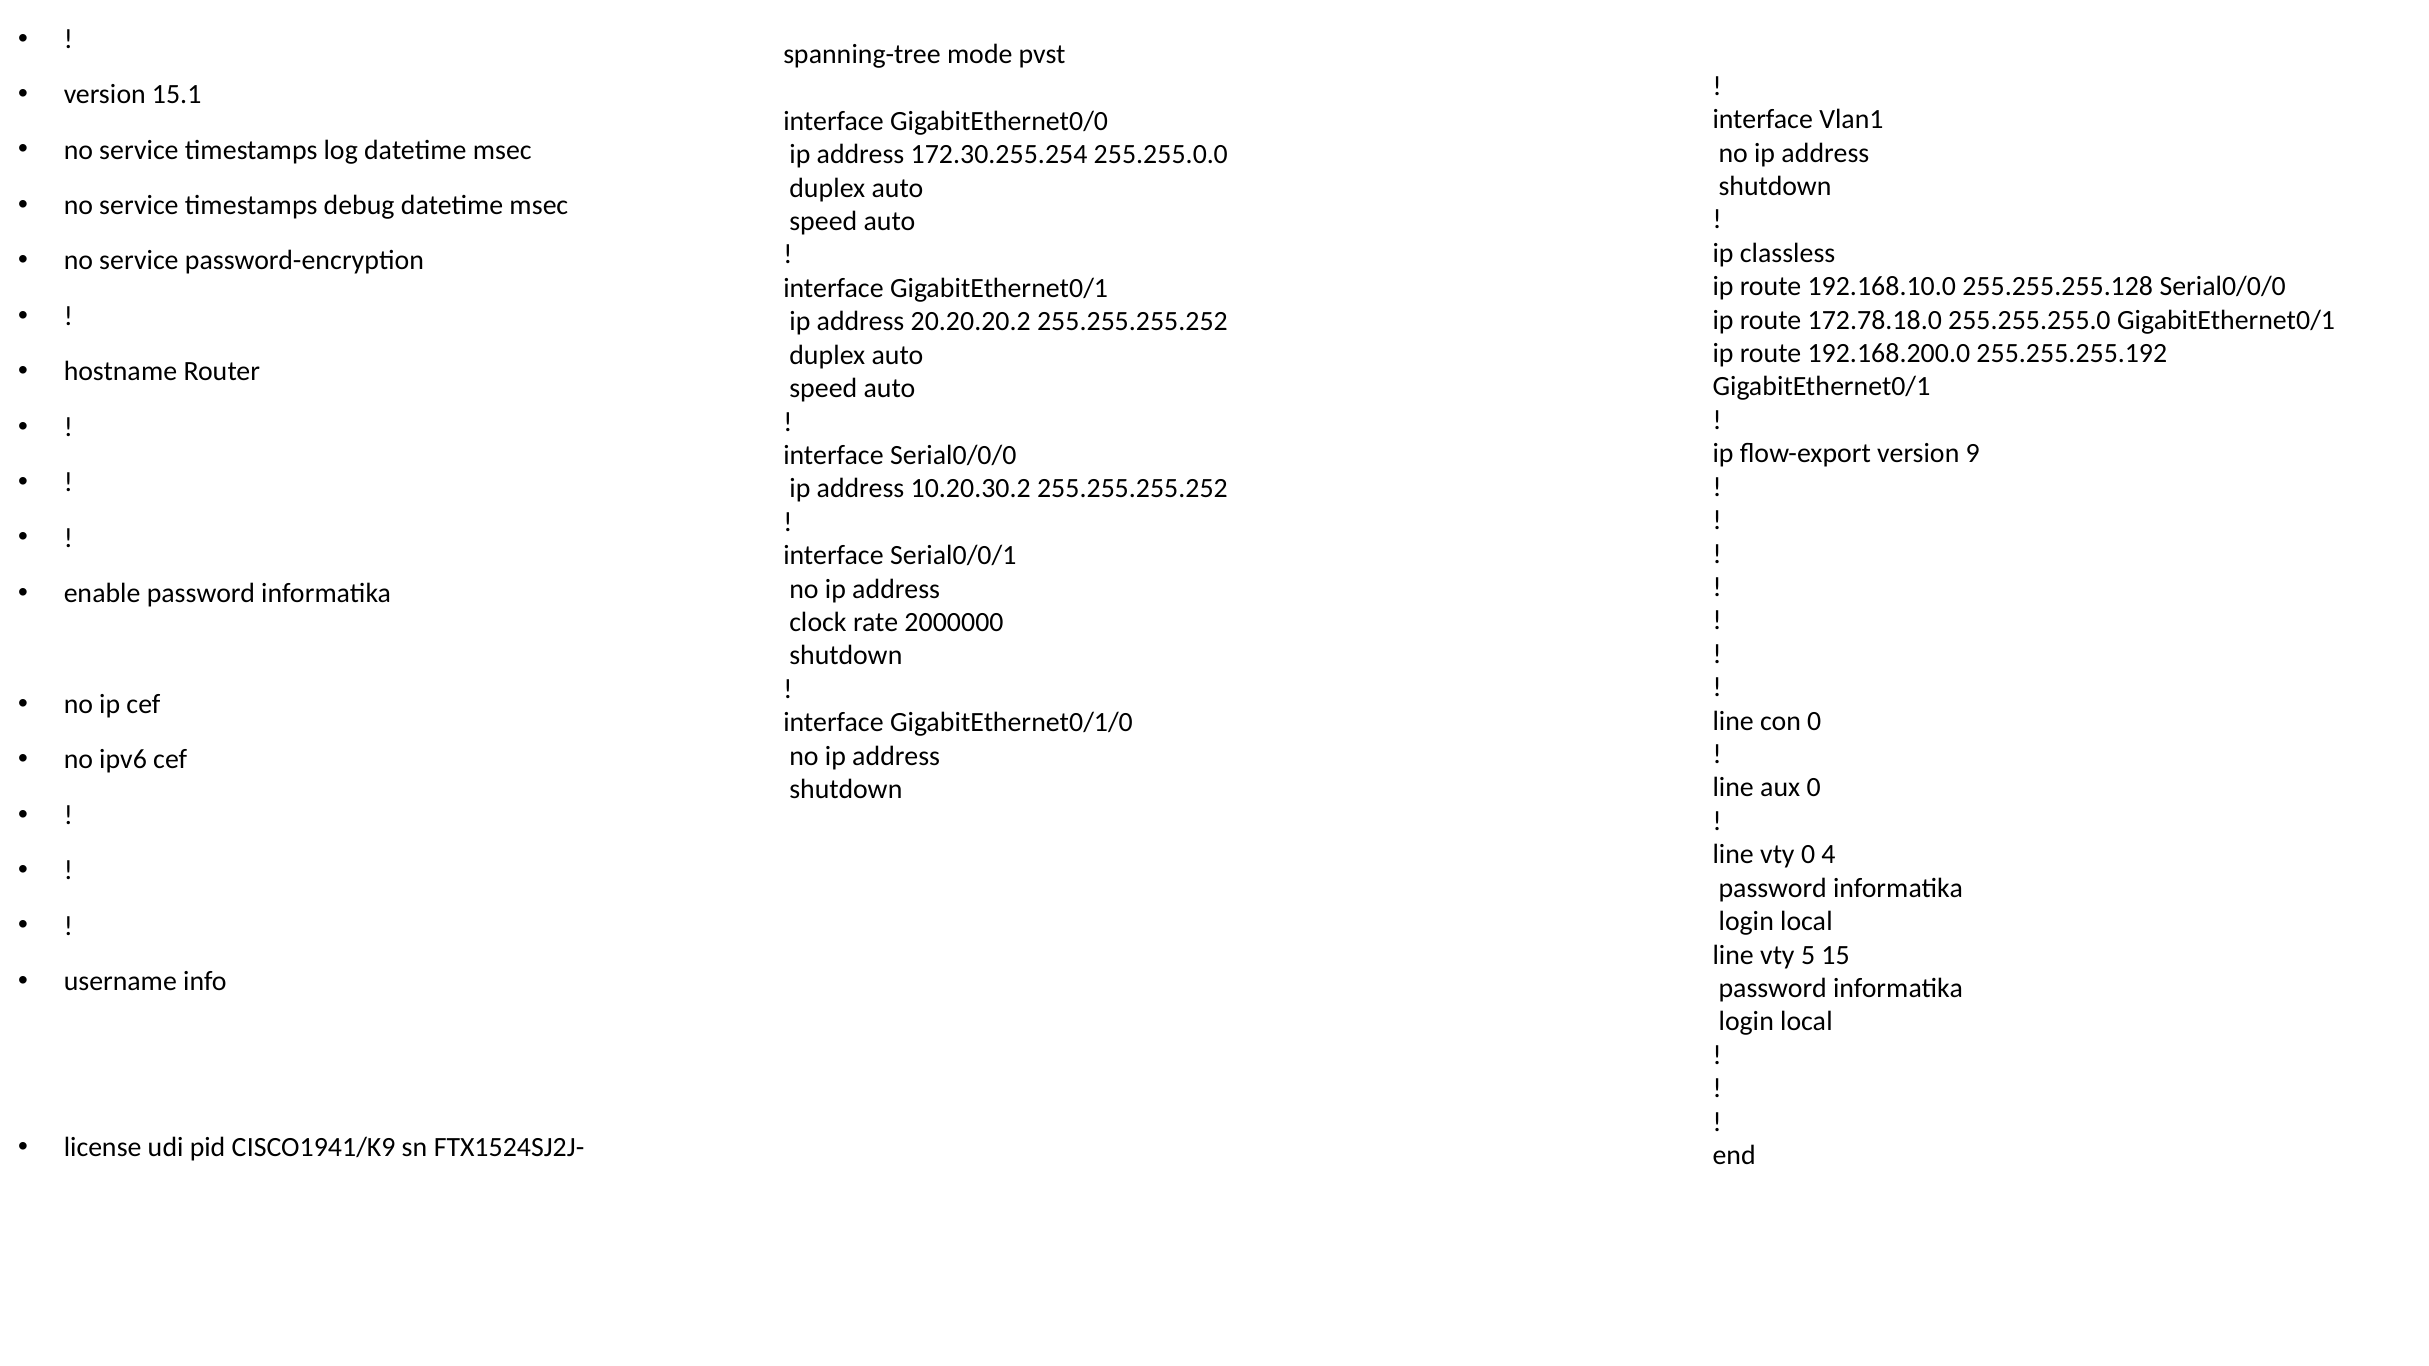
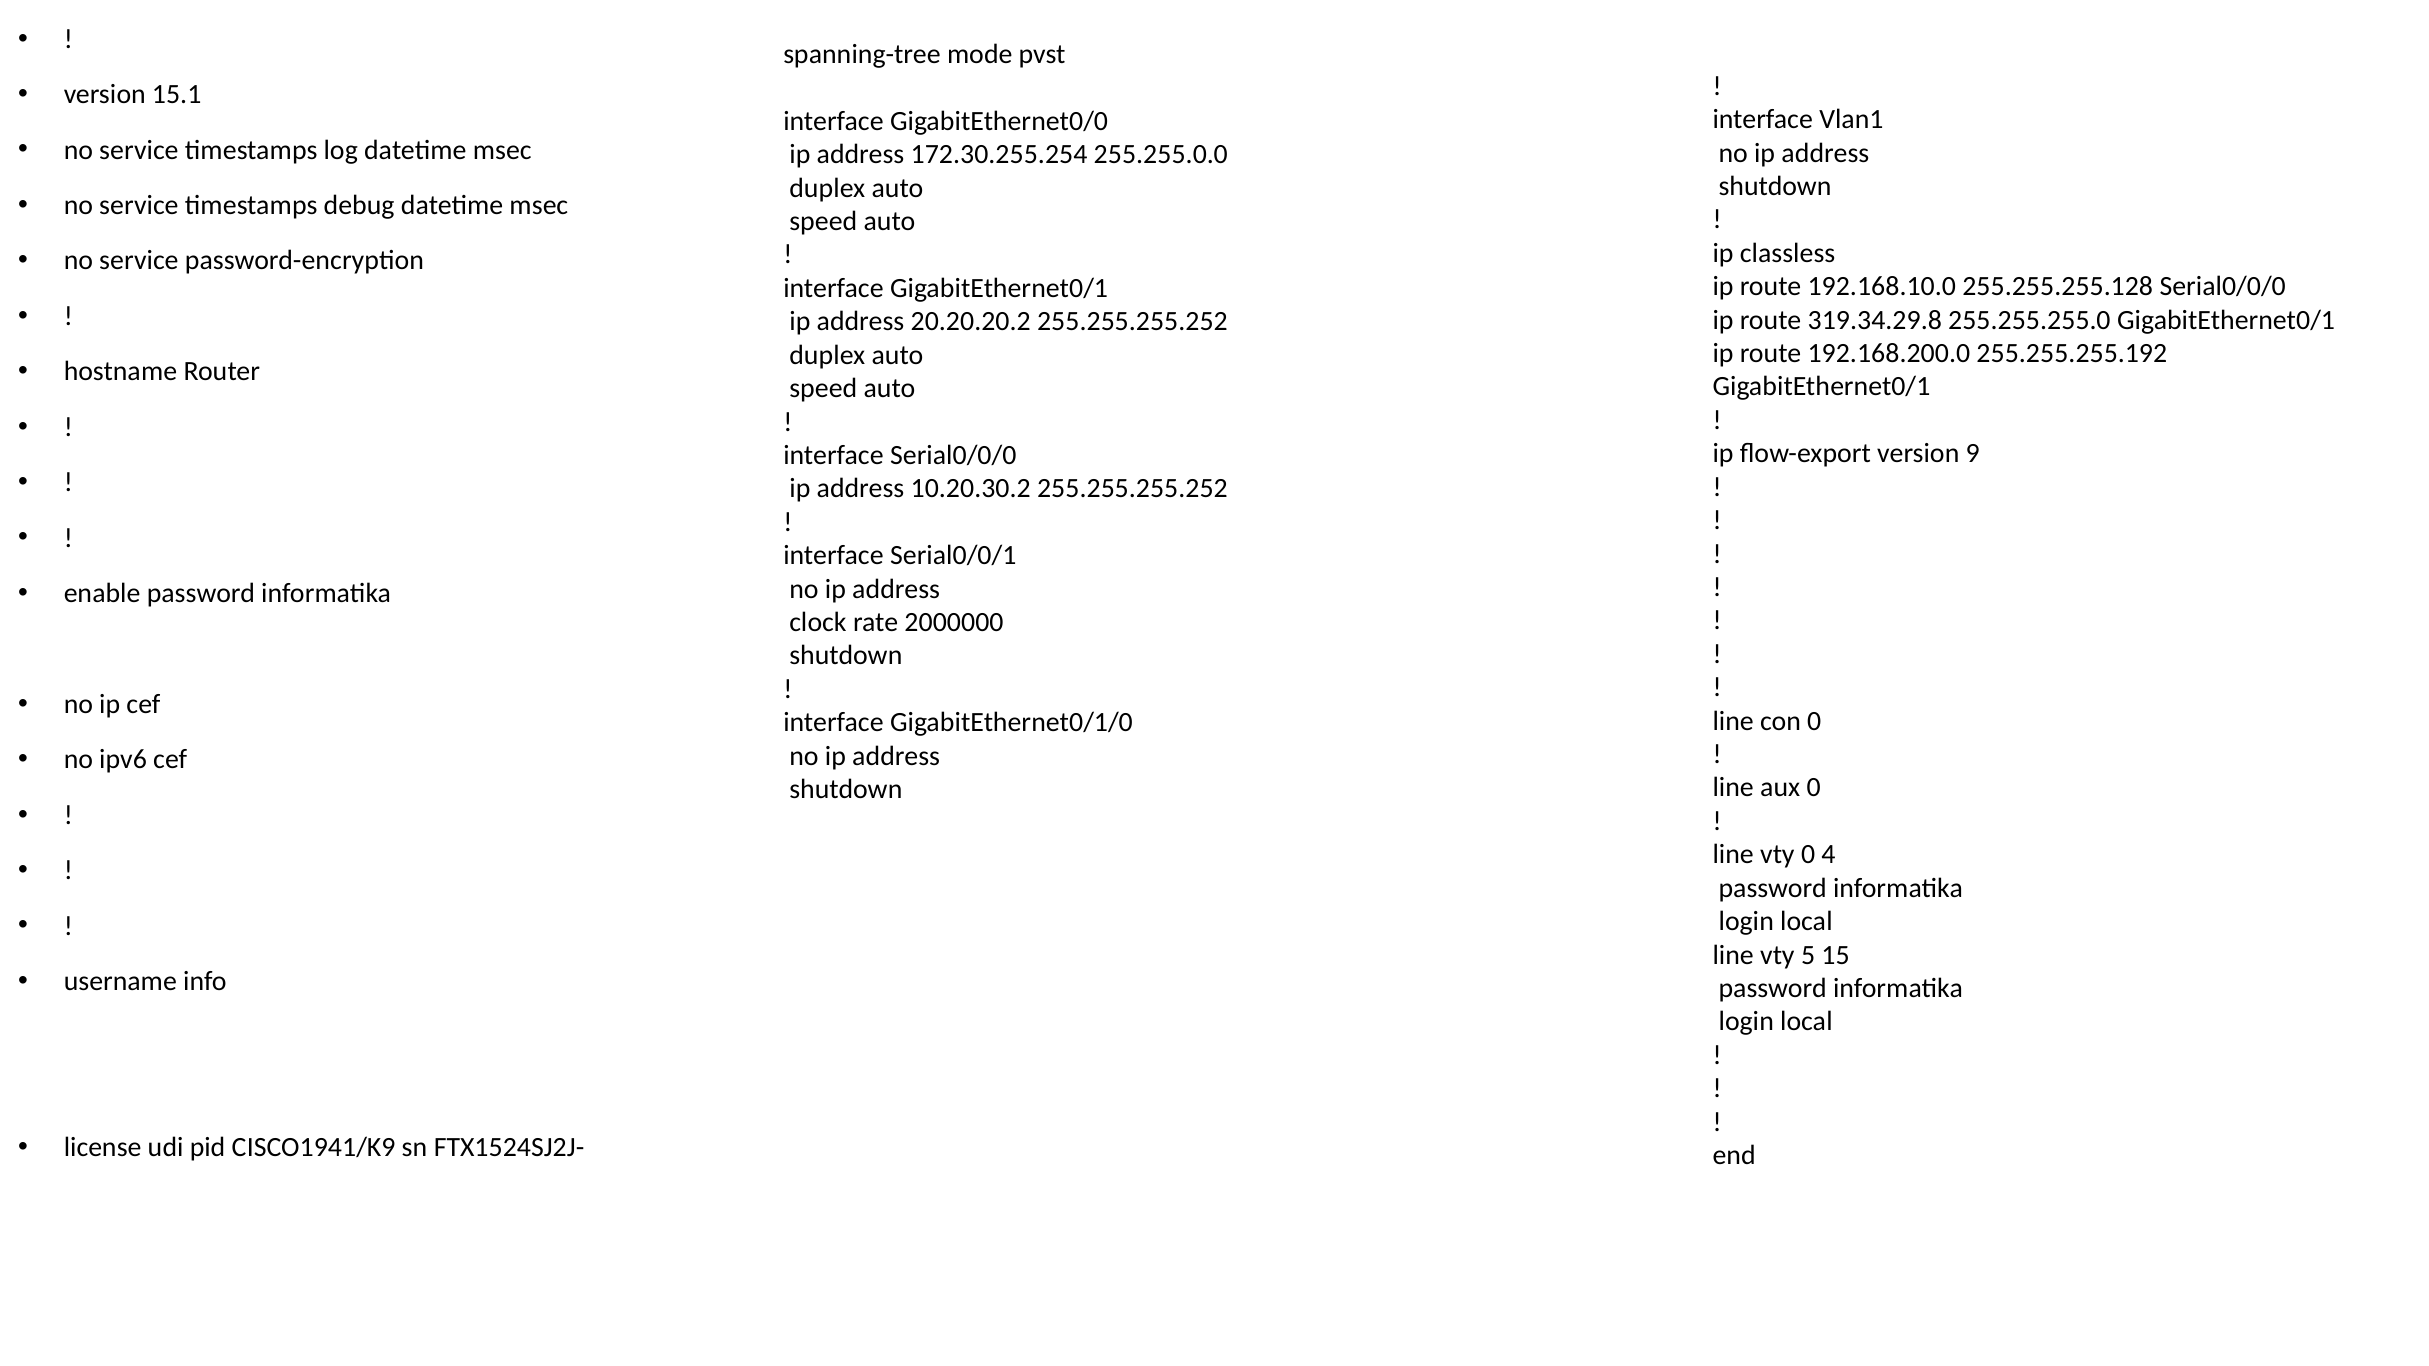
172.78.18.0: 172.78.18.0 -> 319.34.29.8 (1875, 320)
